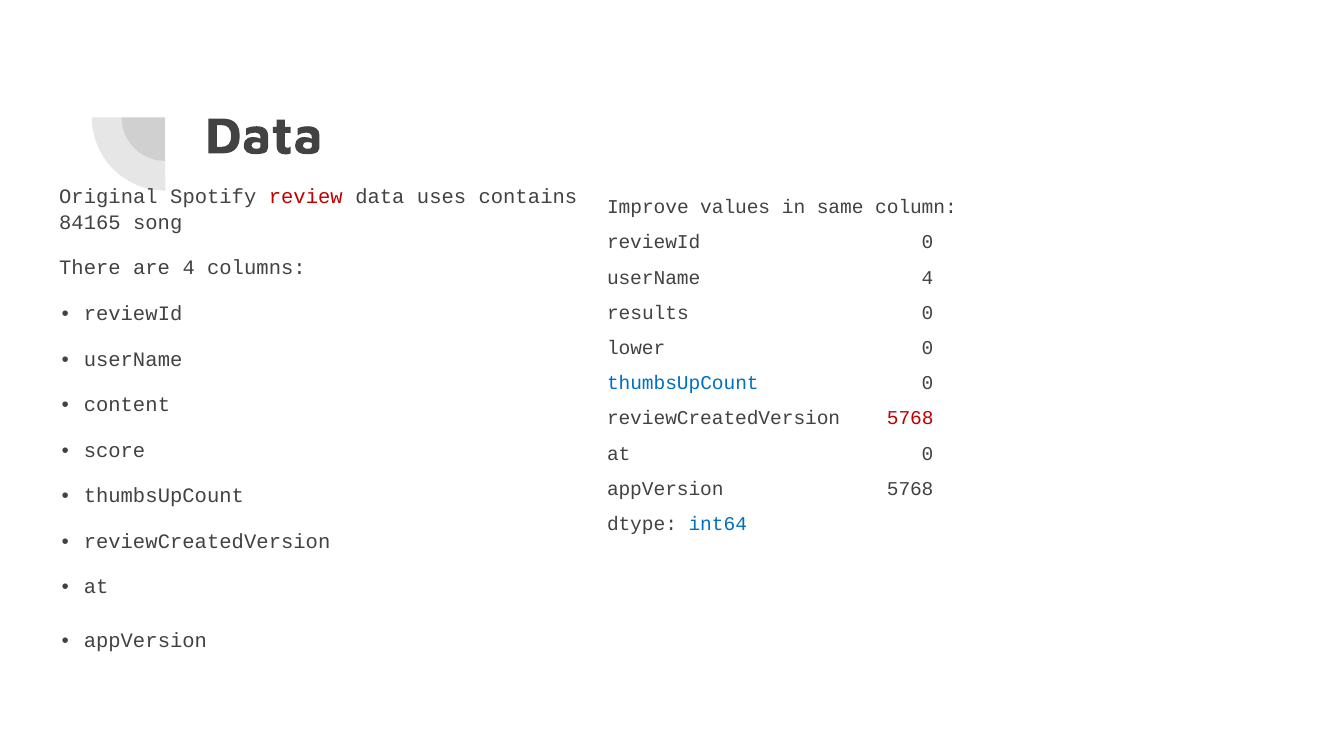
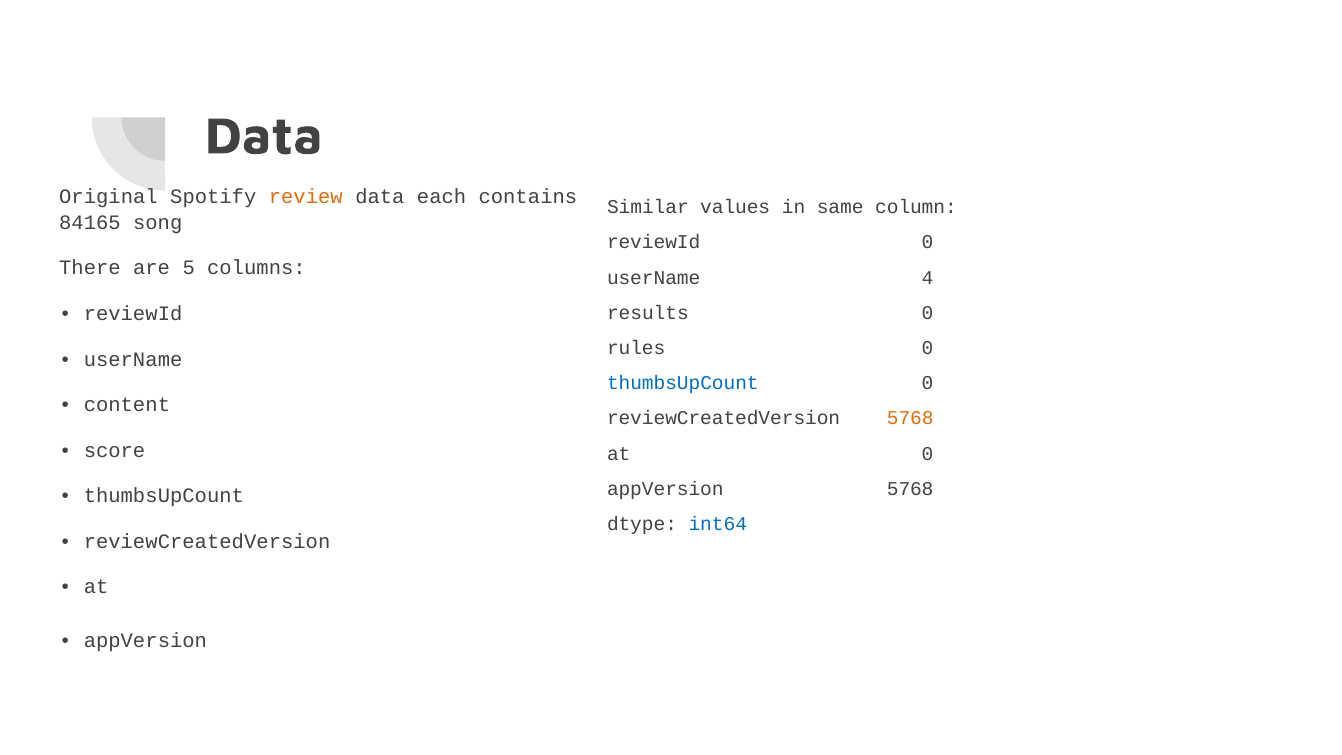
review colour: red -> orange (306, 197)
uses: uses -> each (442, 197)
Improve: Improve -> Similar (648, 207)
are 4: 4 -> 5 (189, 268)
lower: lower -> rules (636, 348)
5768 colour: red -> orange (910, 418)
